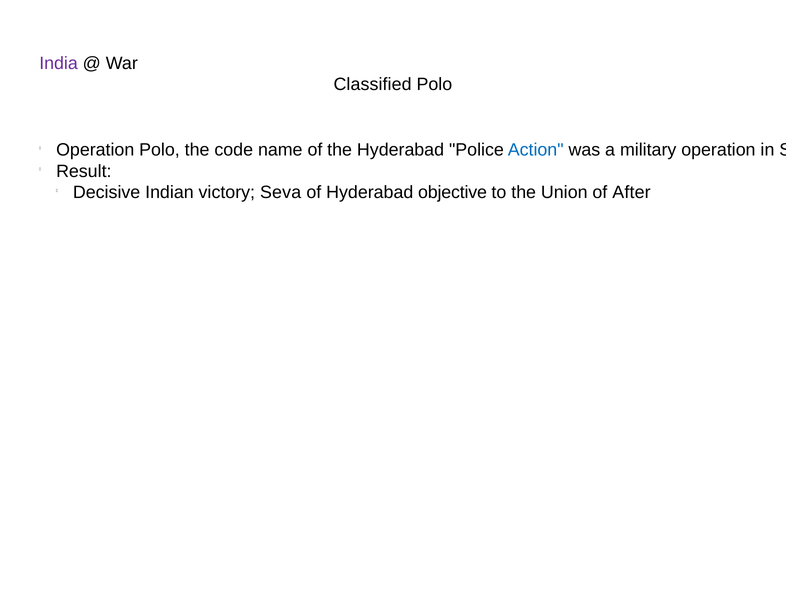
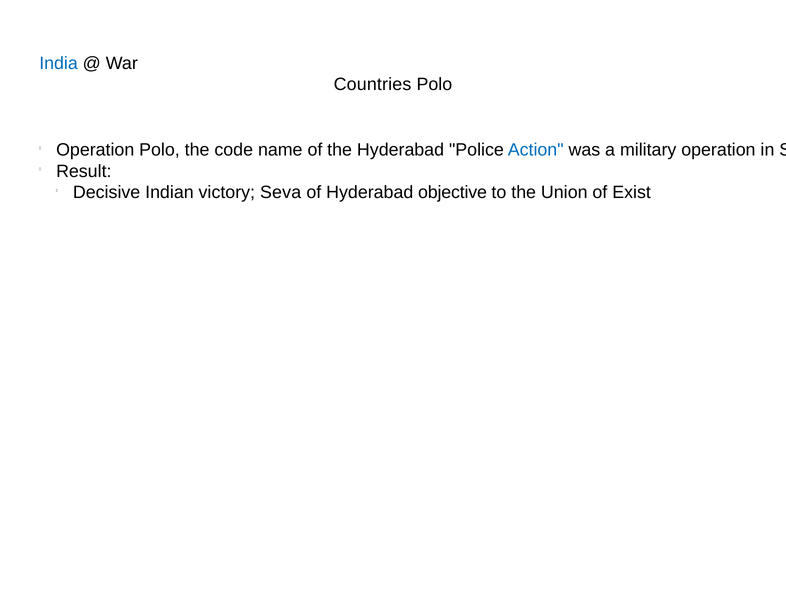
India colour: purple -> blue (59, 63)
Classified: Classified -> Countries (373, 85)
After: After -> Exist (632, 193)
